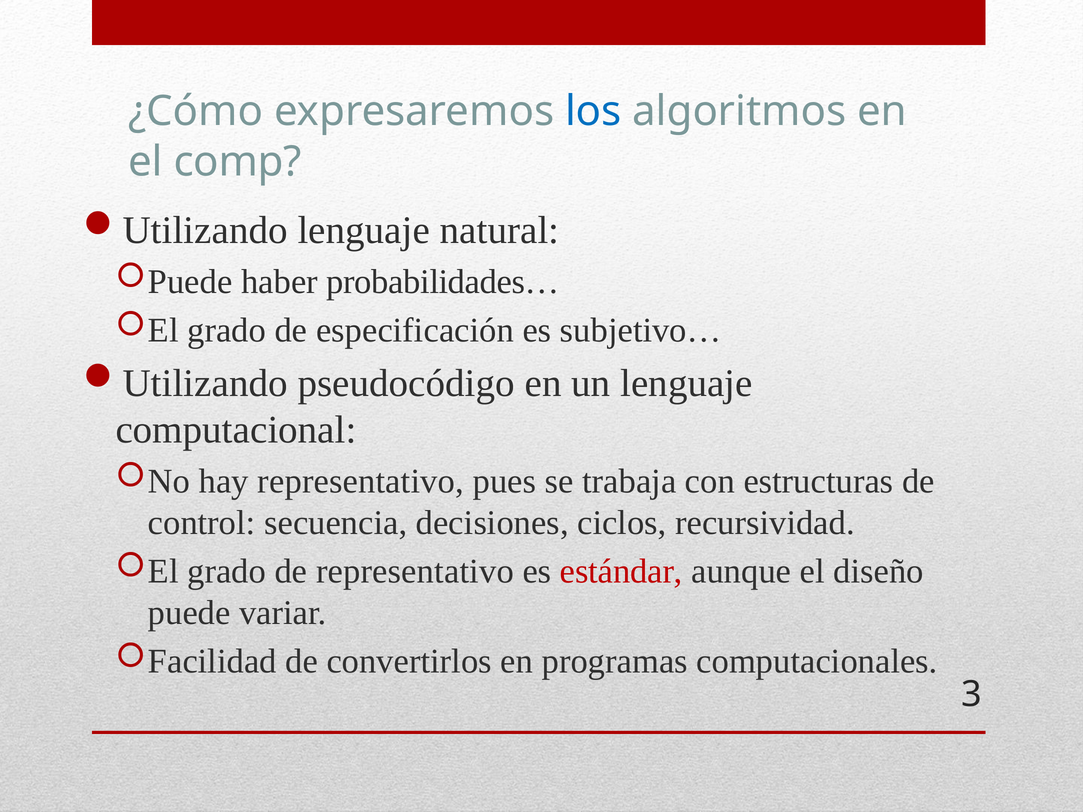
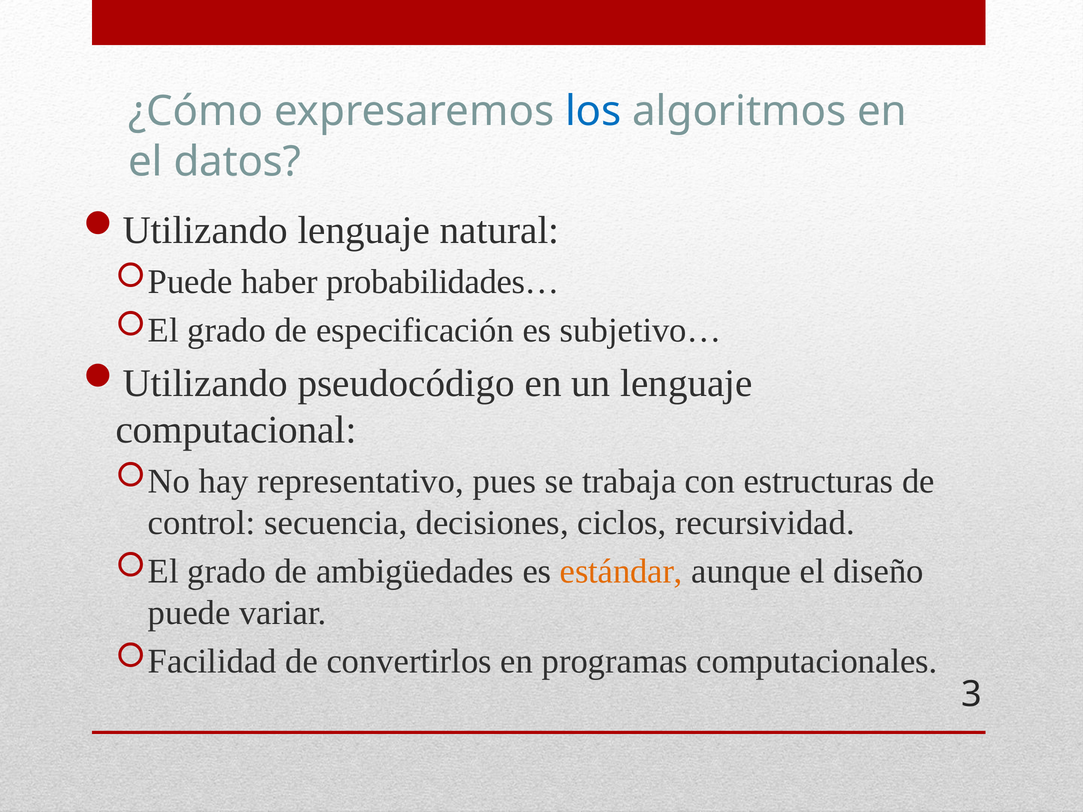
comp: comp -> datos (237, 162)
de representativo: representativo -> ambigüedades (415, 571)
estándar colour: red -> orange (621, 571)
